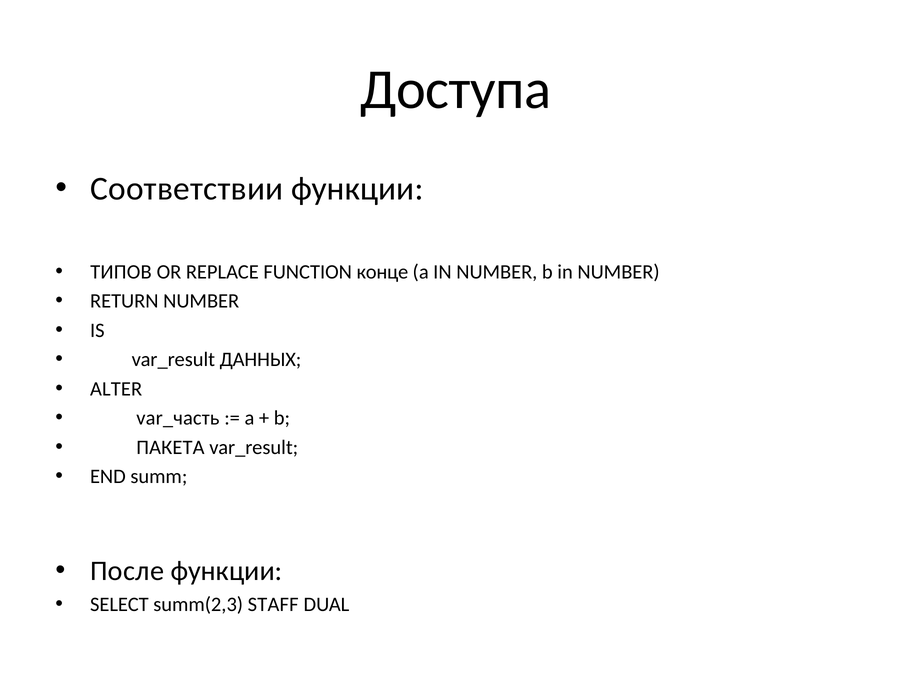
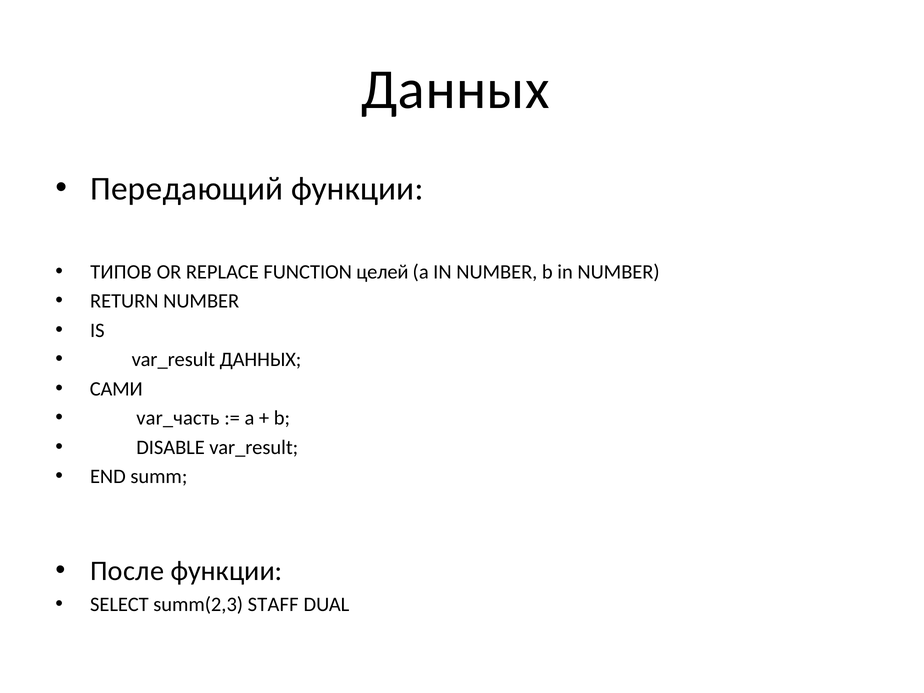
Доступа: Доступа -> Данных (455, 89)
Соответствии: Соответствии -> Передающий (187, 189)
конце: конце -> целей (382, 272)
ALTER: ALTER -> САМИ (116, 389)
ПАКЕТА: ПАКЕТА -> DISABLE (171, 447)
